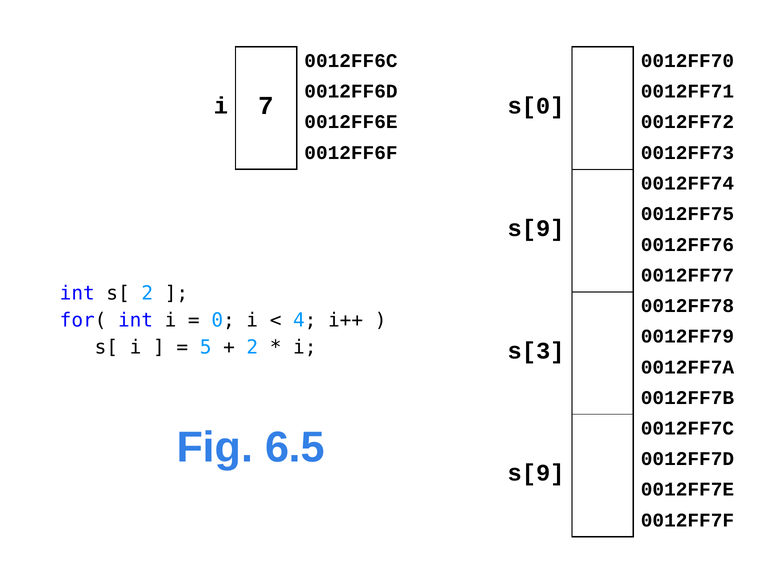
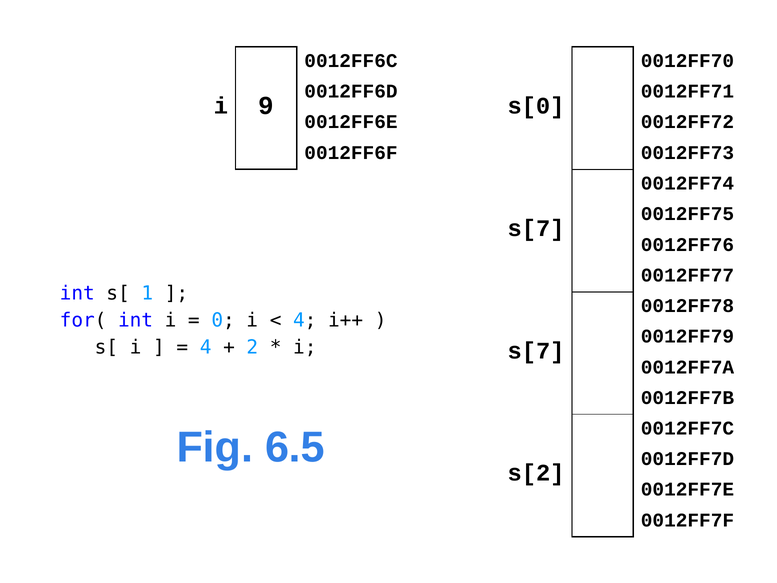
7: 7 -> 9 (266, 106)
s[9: s[9 -> s[7 (536, 228)
s[ 2: 2 -> 1 (147, 293)
5: 5 -> 4 (206, 347)
s[3: s[3 -> s[7 (536, 351)
s[9: s[9 -> s[2 (536, 473)
